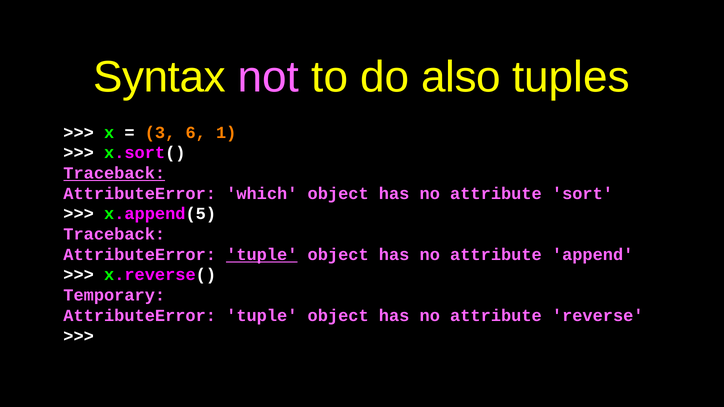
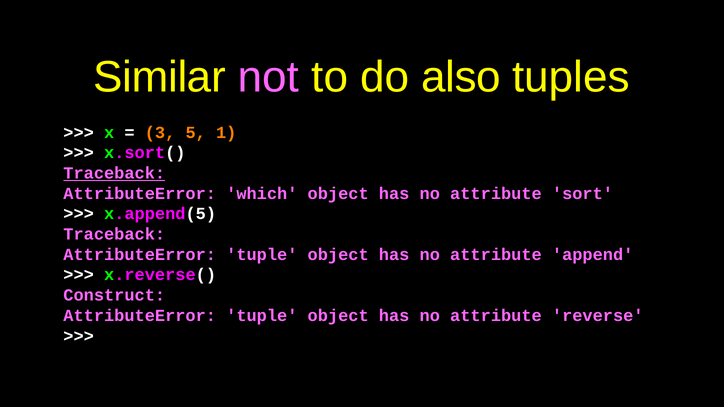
Syntax: Syntax -> Similar (160, 77)
6: 6 -> 5 (196, 133)
tuple underline: present -> none (262, 255)
Temporary: Temporary -> Construct (114, 295)
